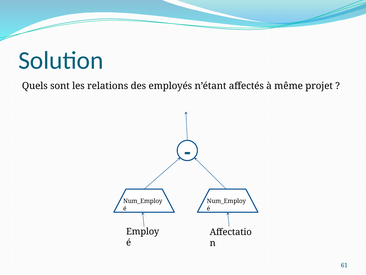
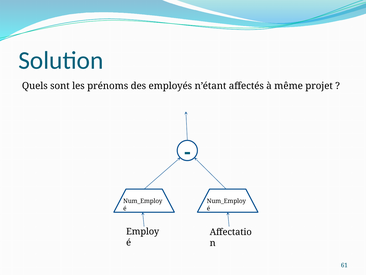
relations: relations -> prénoms (108, 86)
